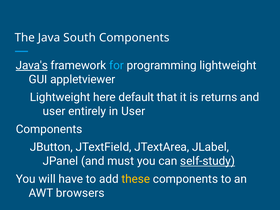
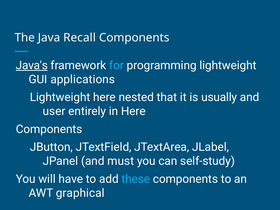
South: South -> Recall (80, 38)
appletviewer: appletviewer -> applications (83, 79)
default: default -> nested (136, 97)
returns: returns -> usually (219, 97)
in User: User -> Here (133, 111)
self-study underline: present -> none (208, 161)
these colour: yellow -> light blue (136, 179)
browsers: browsers -> graphical (80, 193)
